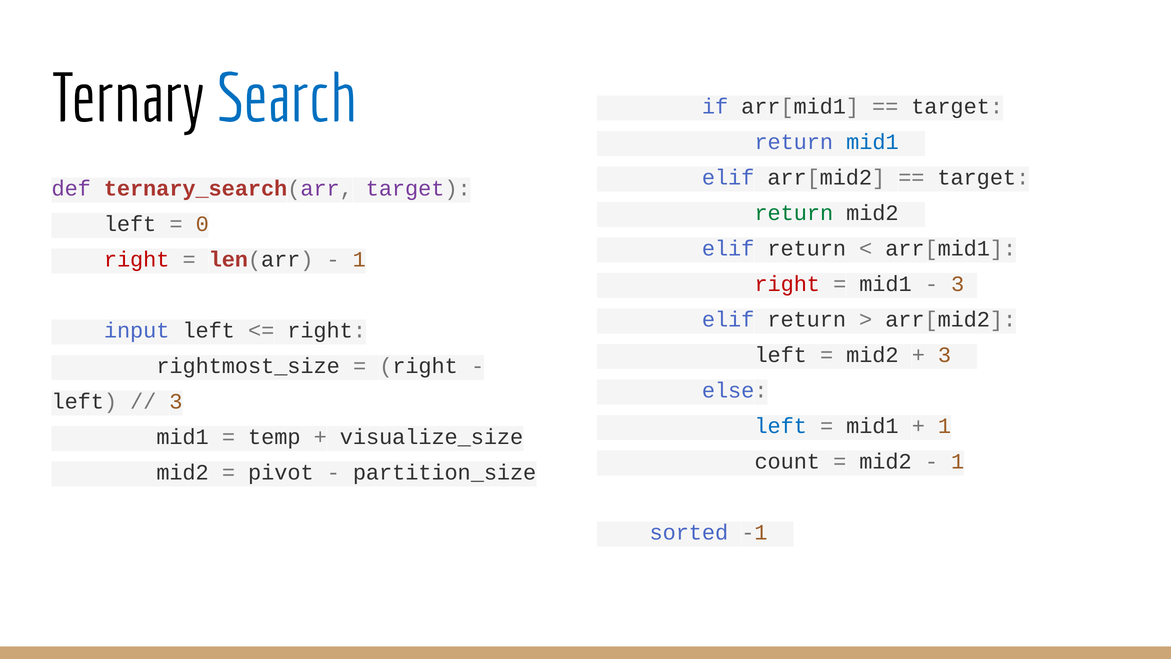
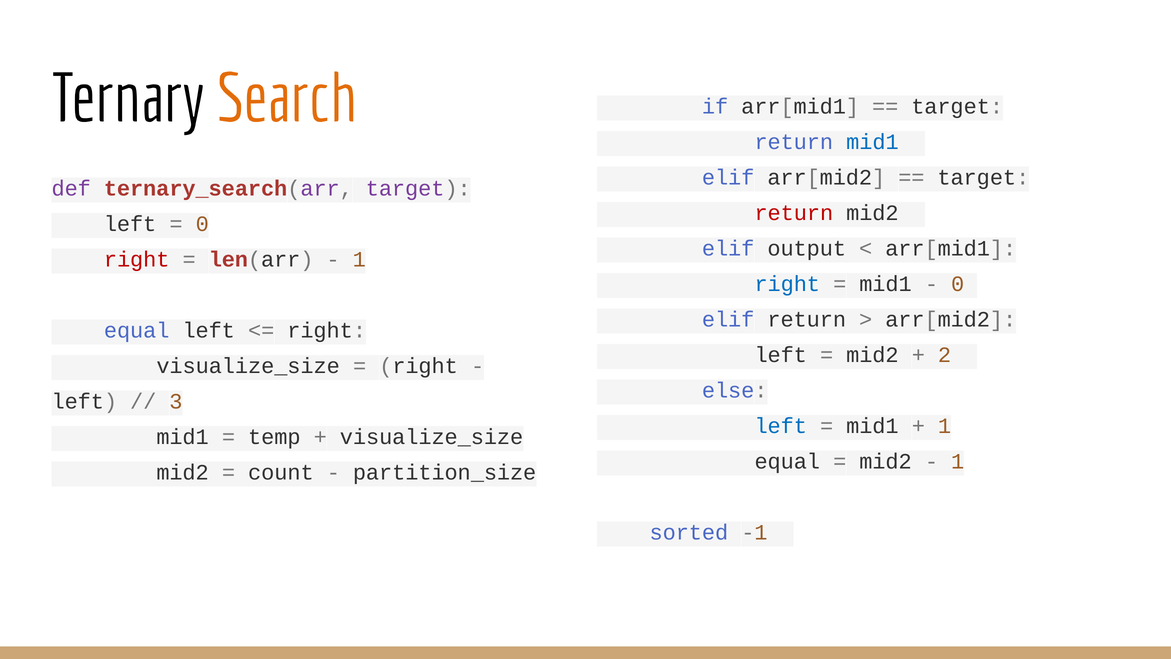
Search colour: blue -> orange (287, 99)
return colour: green -> red (794, 213)
return: return -> output (807, 248)
right colour: red -> blue (787, 284)
3: 3 -> 0 (958, 284)
input: input -> equal (137, 330)
3: 3 -> 2 (945, 355)
rightmost_size: rightmost_size -> visualize_size (248, 366)
count: count -> equal (787, 461)
pivot: pivot -> count (281, 472)
